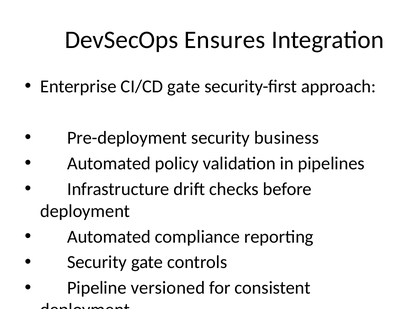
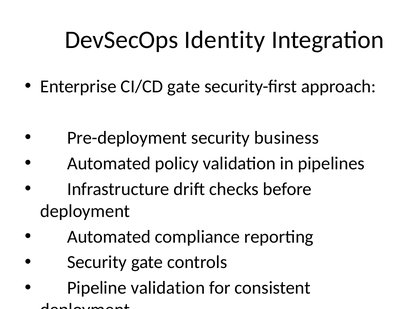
Ensures: Ensures -> Identity (225, 40)
versioned: versioned -> validation (168, 288)
